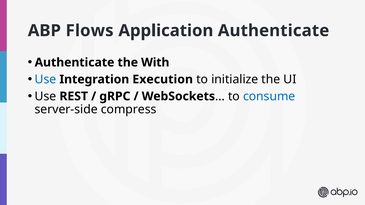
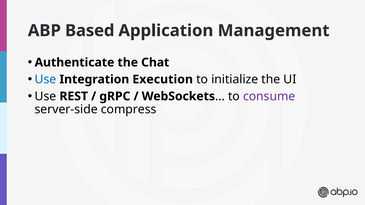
Flows: Flows -> Based (90, 31)
Application Authenticate: Authenticate -> Management (274, 31)
With: With -> Chat (155, 63)
consume colour: blue -> purple (269, 96)
